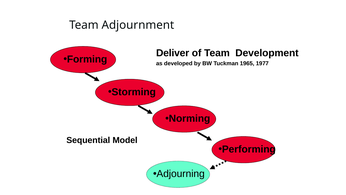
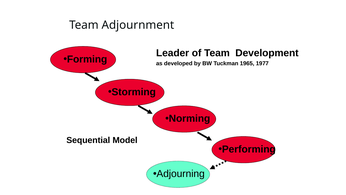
Deliver: Deliver -> Leader (173, 53)
